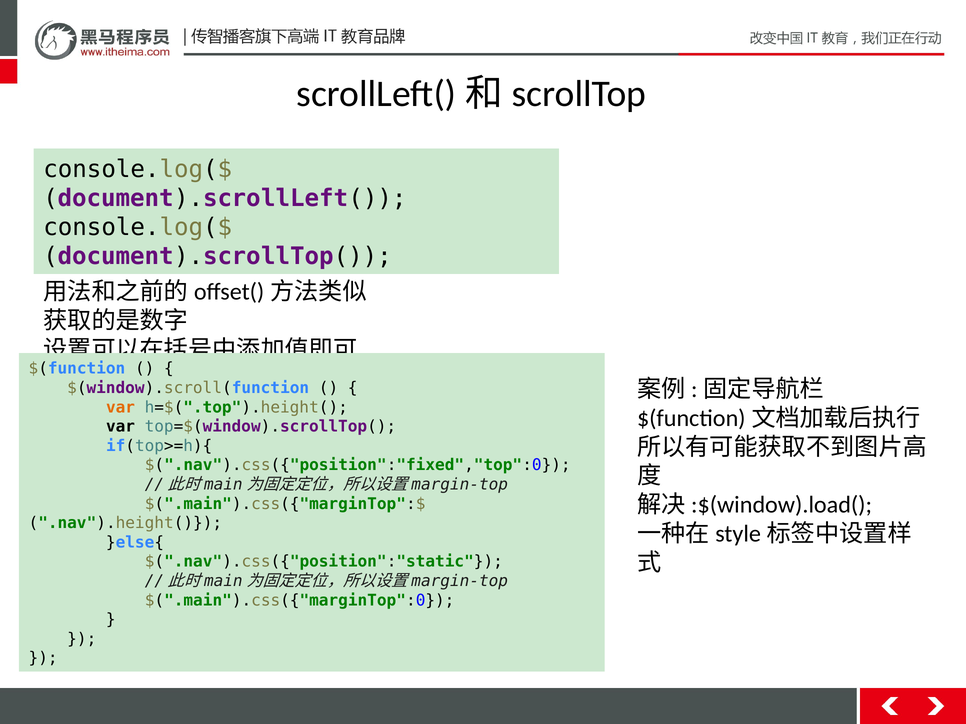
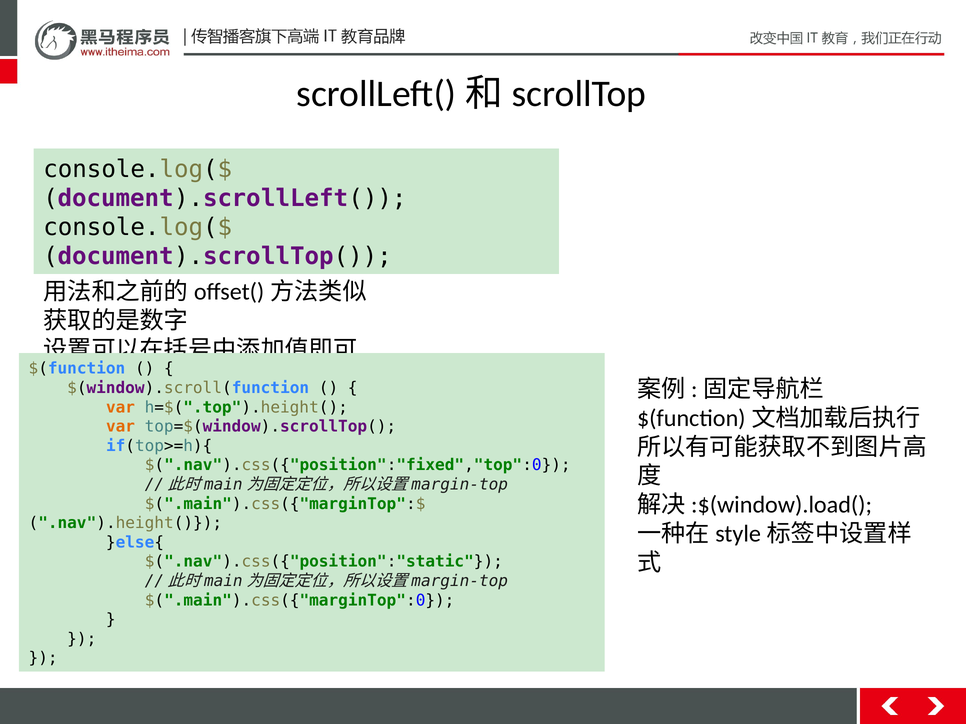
var colour: black -> orange (121, 427)
